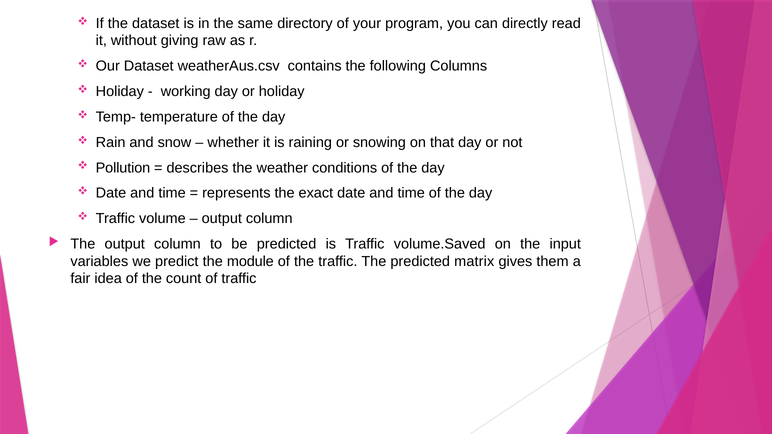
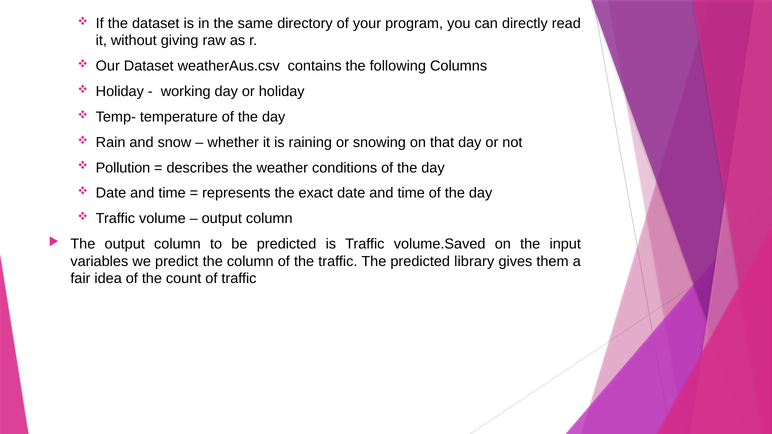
the module: module -> column (250, 261)
matrix: matrix -> library (474, 261)
